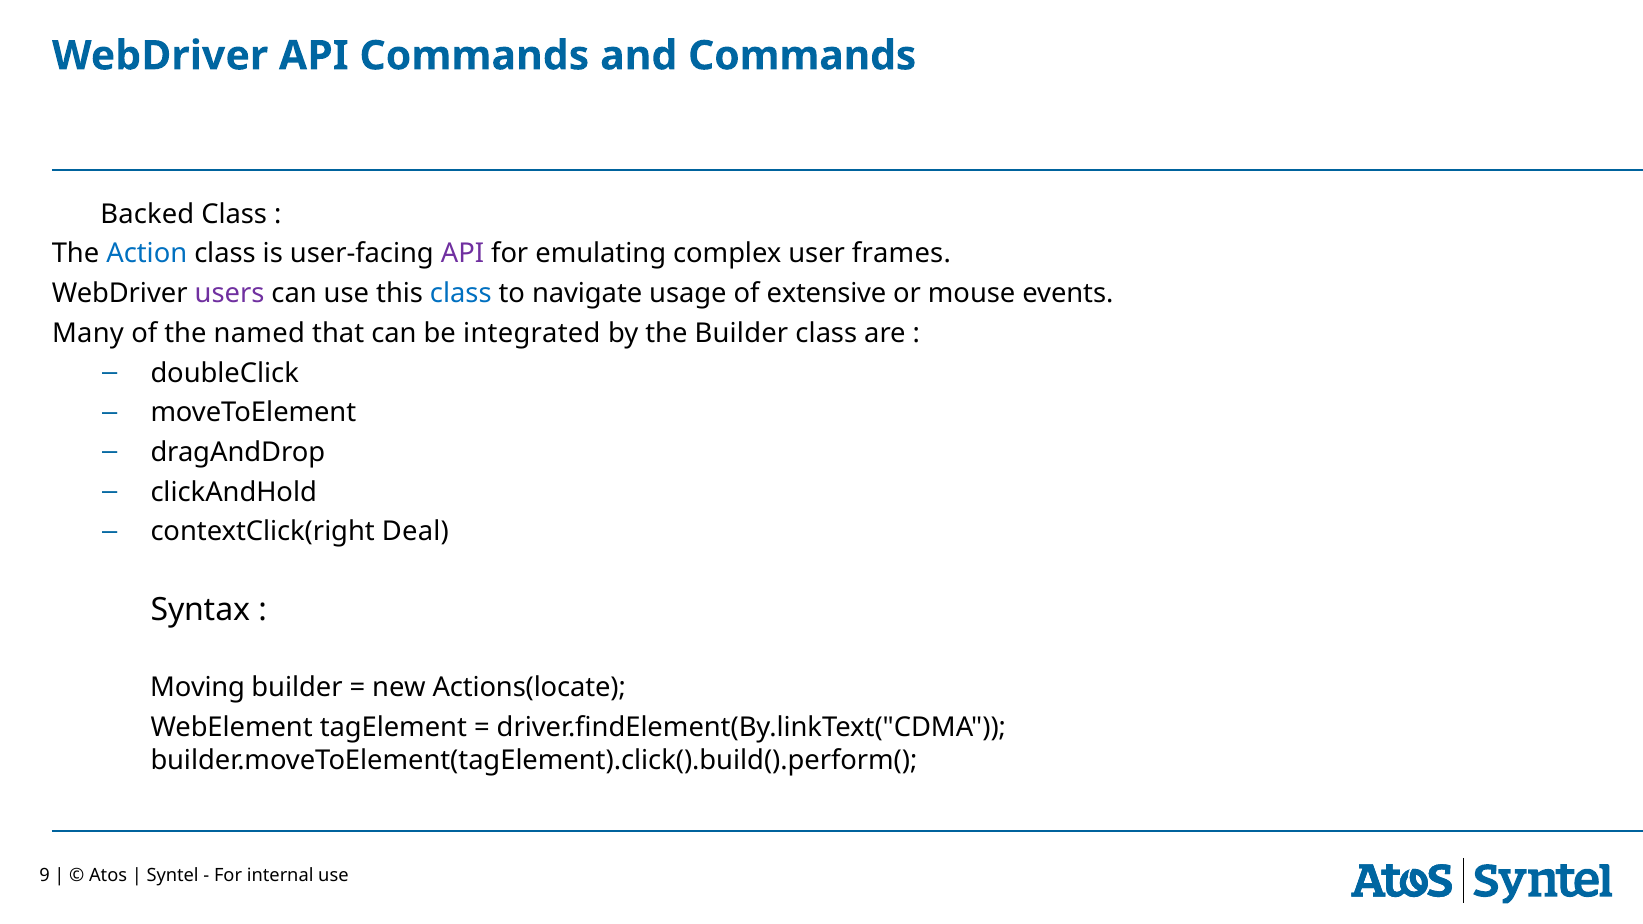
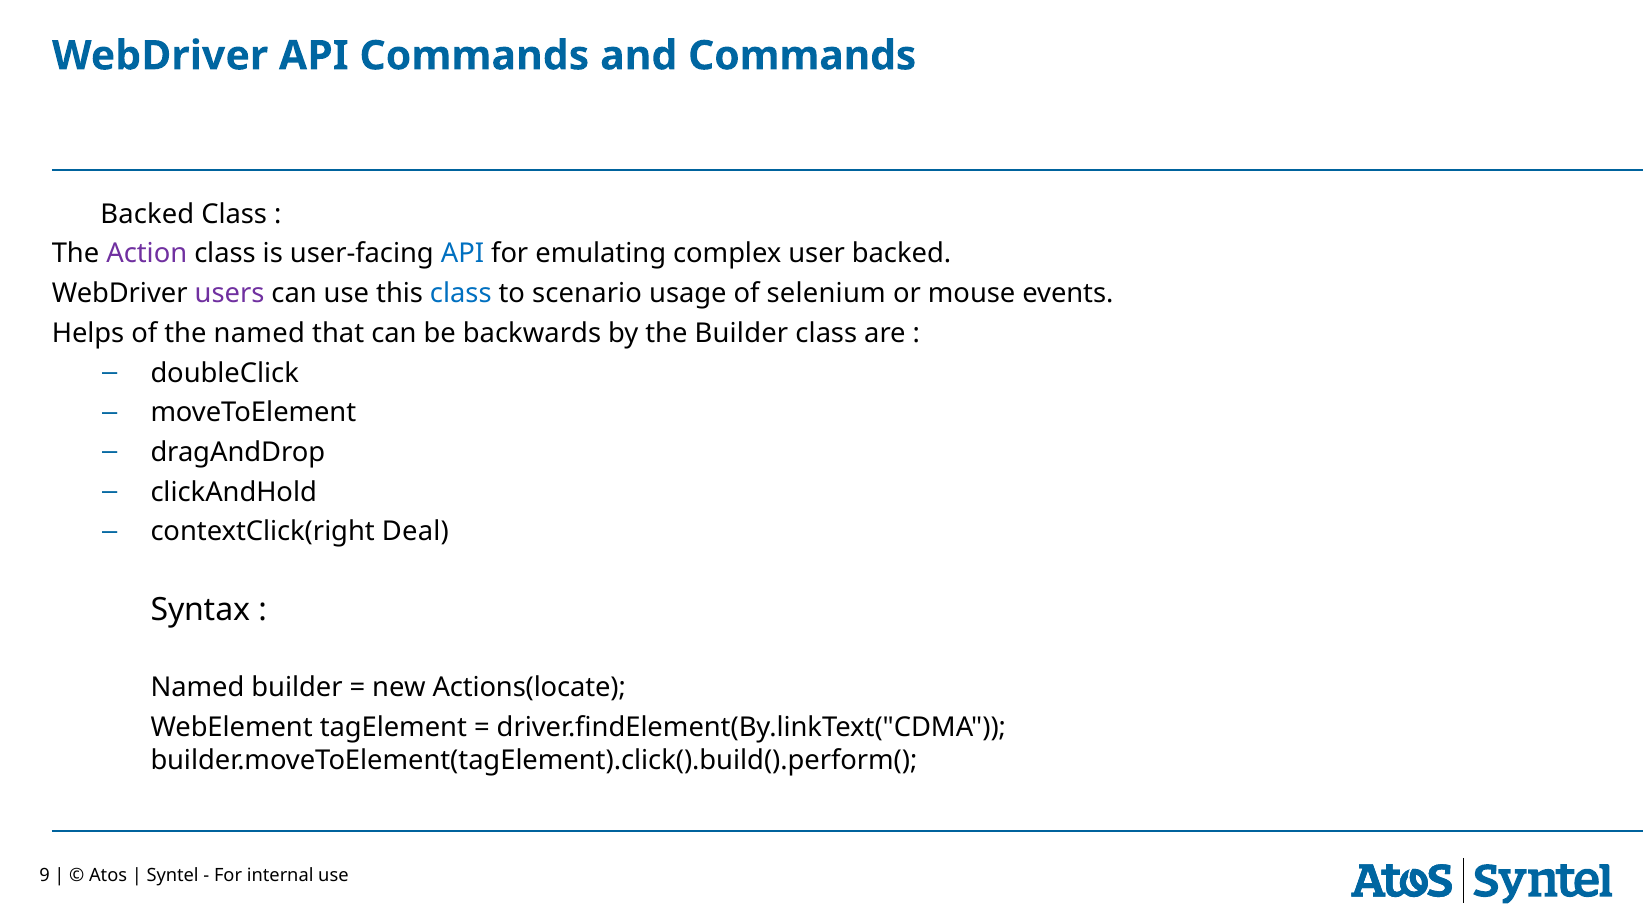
Action colour: blue -> purple (147, 254)
API colour: purple -> blue (463, 254)
user frames: frames -> backed (902, 254)
navigate: navigate -> scenario (587, 294)
extensive: extensive -> selenium (826, 294)
Many: Many -> Helps (88, 333)
integrated: integrated -> backwards (532, 333)
Moving: Moving -> Named (197, 688)
